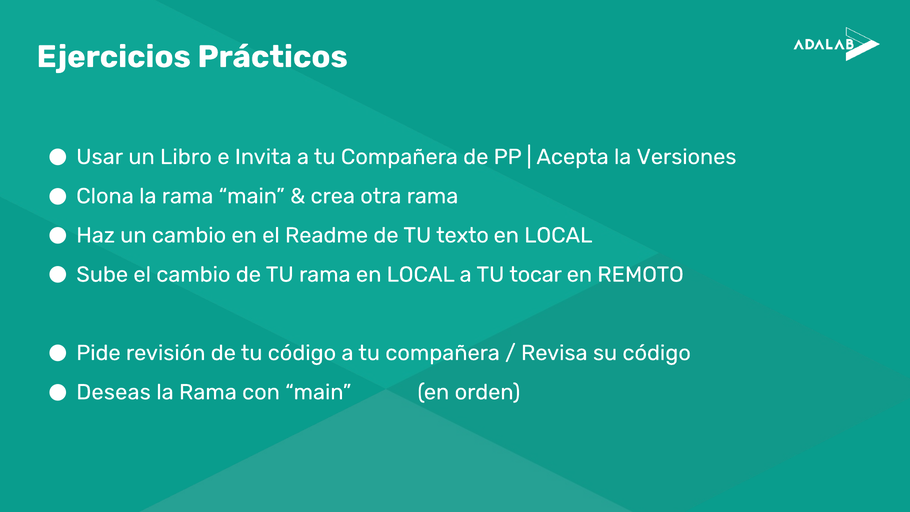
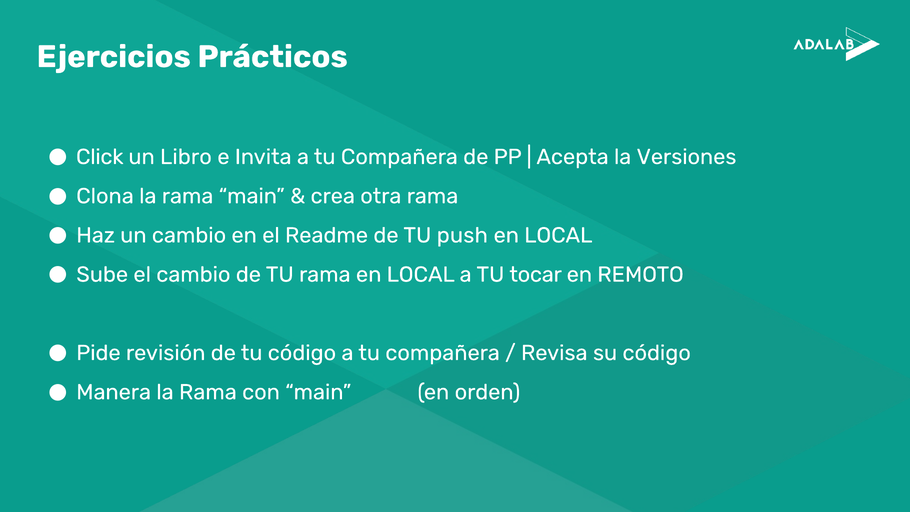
Usar: Usar -> Click (100, 157)
texto: texto -> push (462, 235)
Deseas: Deseas -> Manera (114, 392)
